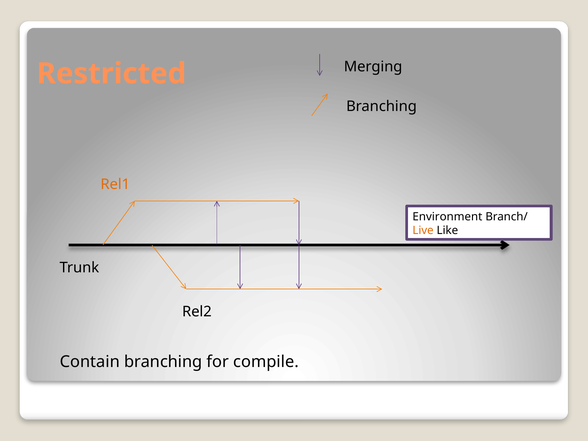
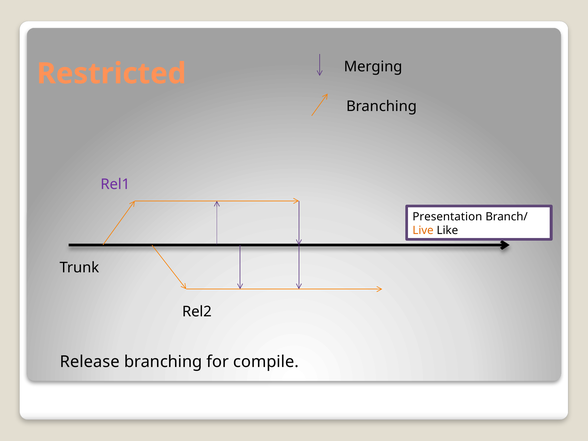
Rel1 colour: orange -> purple (115, 184)
Environment: Environment -> Presentation (447, 217)
Contain: Contain -> Release (90, 362)
